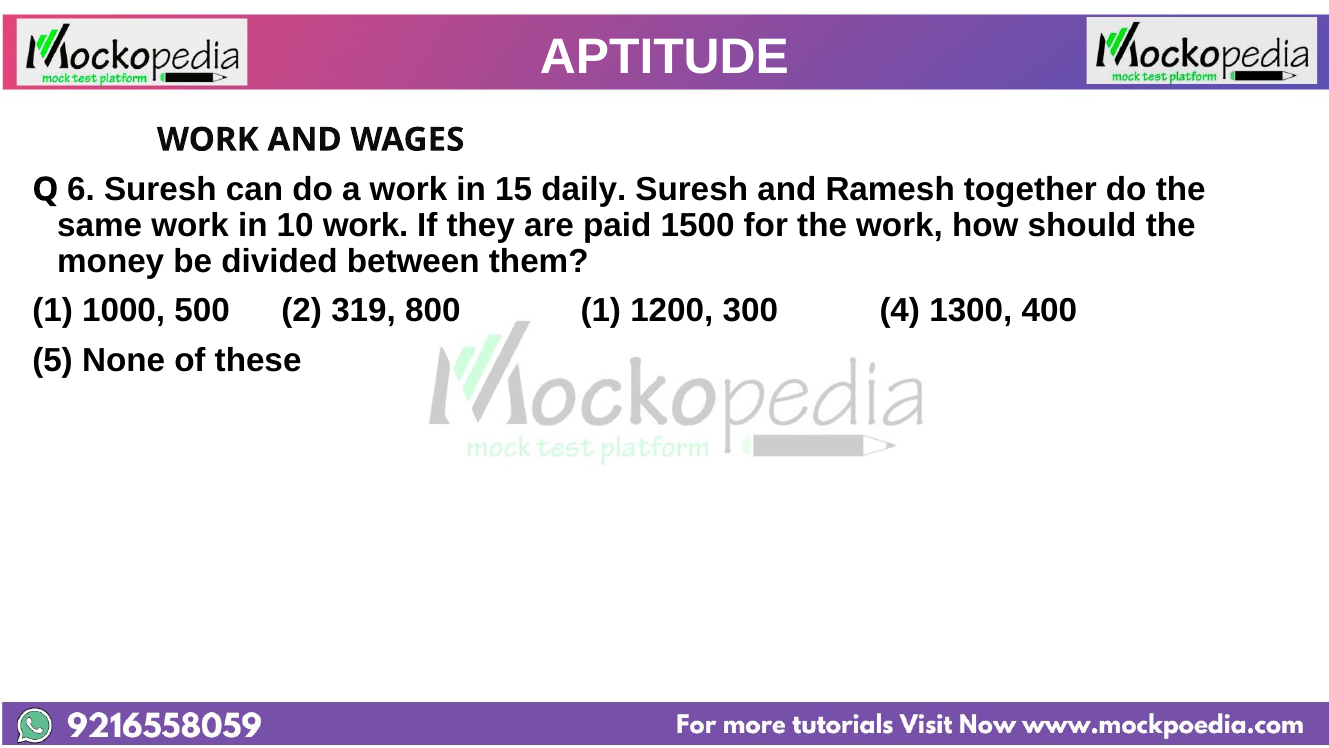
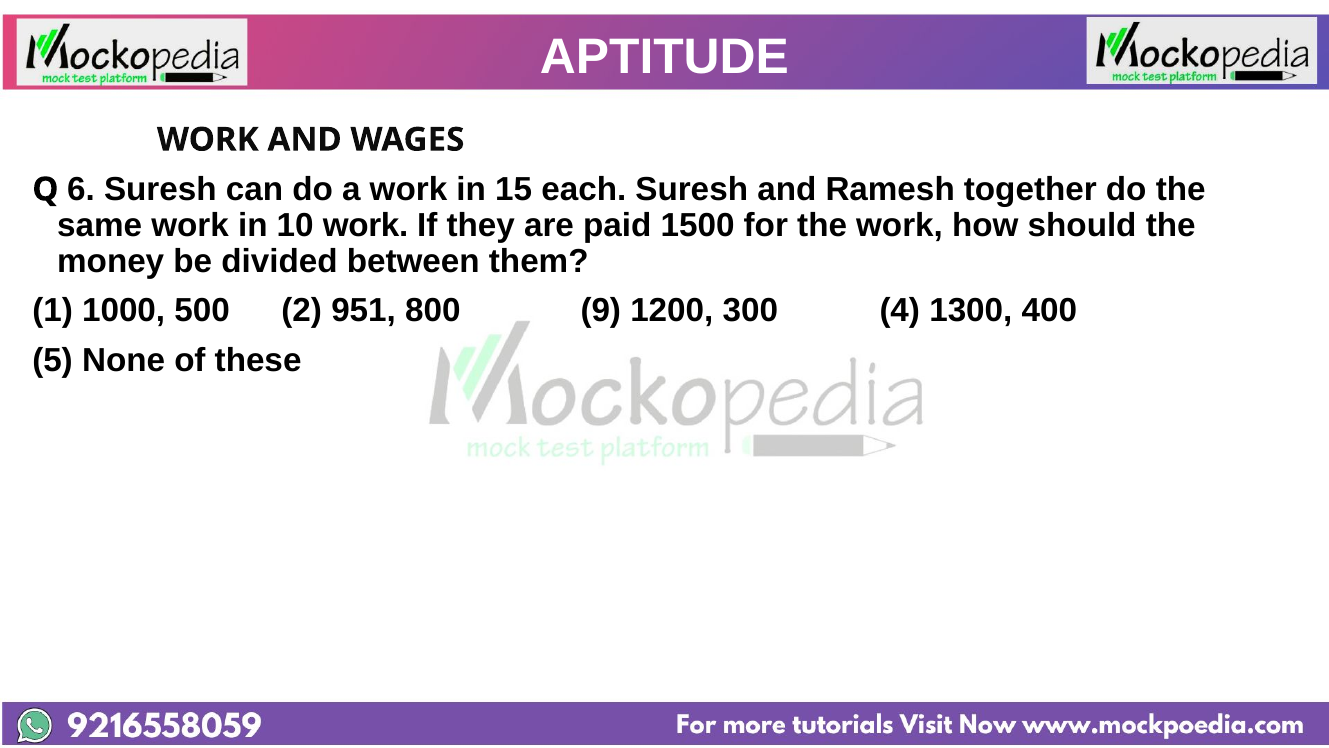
daily: daily -> each (584, 189)
319: 319 -> 951 (364, 311)
800 1: 1 -> 9 (601, 311)
